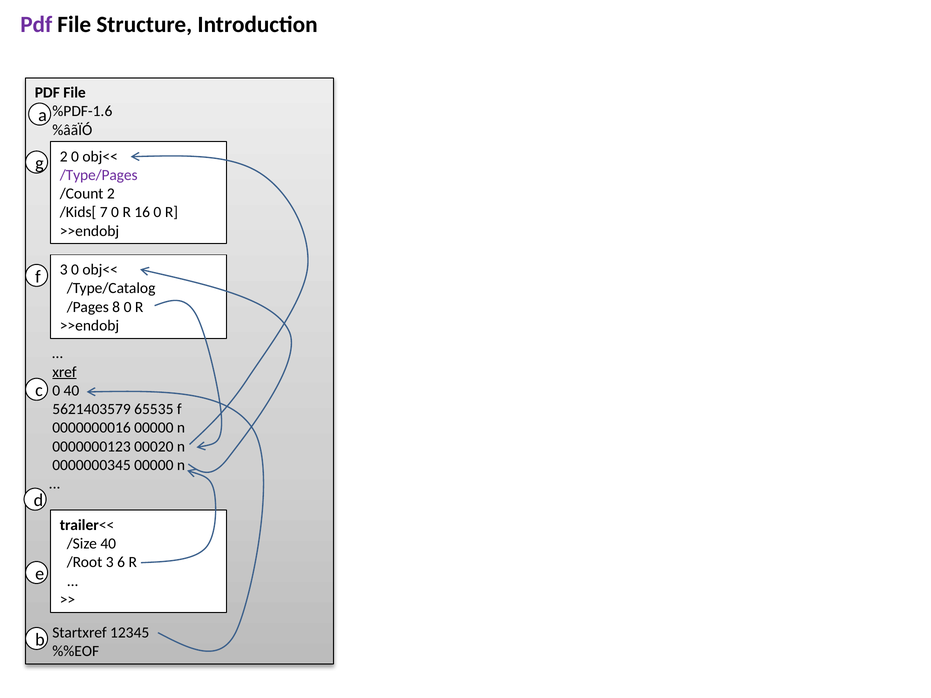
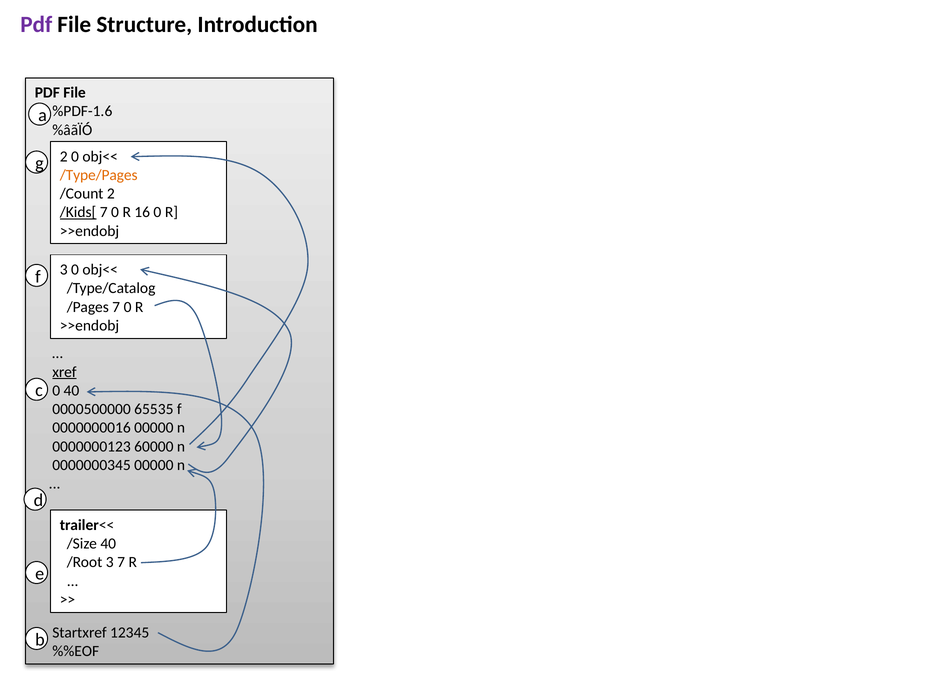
/Type/Pages colour: purple -> orange (99, 175)
/Kids[ underline: none -> present (78, 212)
/Pages 8: 8 -> 7 (116, 307)
5621403579: 5621403579 -> 0000500000 (92, 409)
00020: 00020 -> 60000 (154, 447)
3 6: 6 -> 7 (121, 563)
